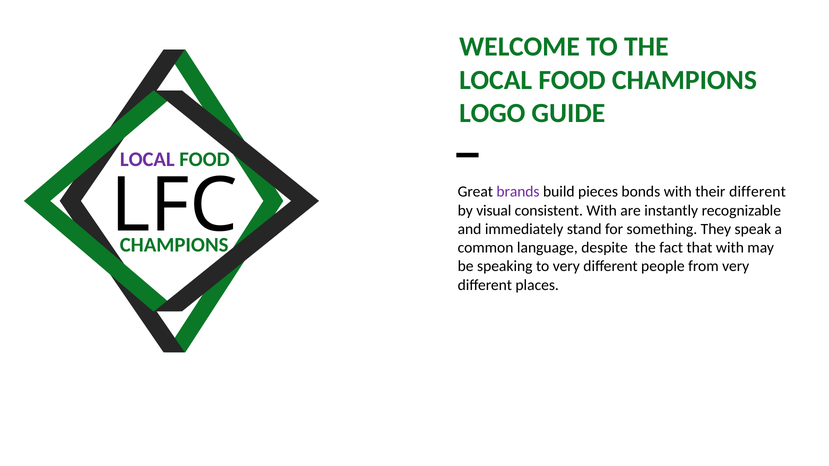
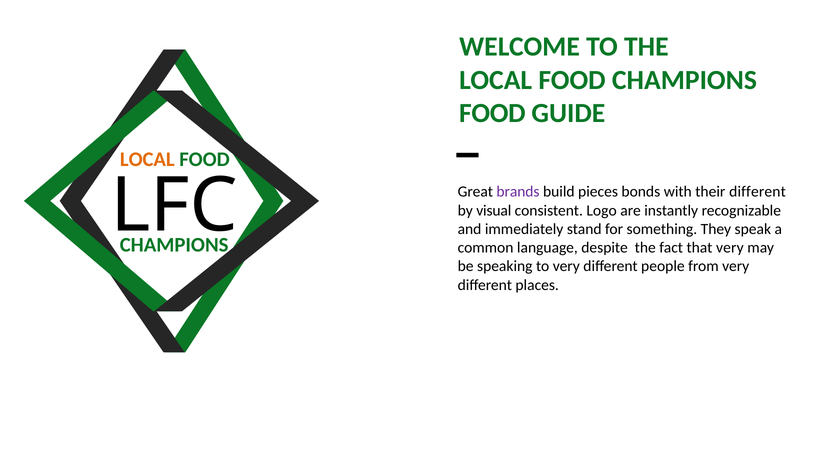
LOGO: LOGO -> FOOD (492, 113)
LOCAL colour: purple -> orange (147, 159)
consistent With: With -> Logo (602, 211)
that with: with -> very (730, 248)
